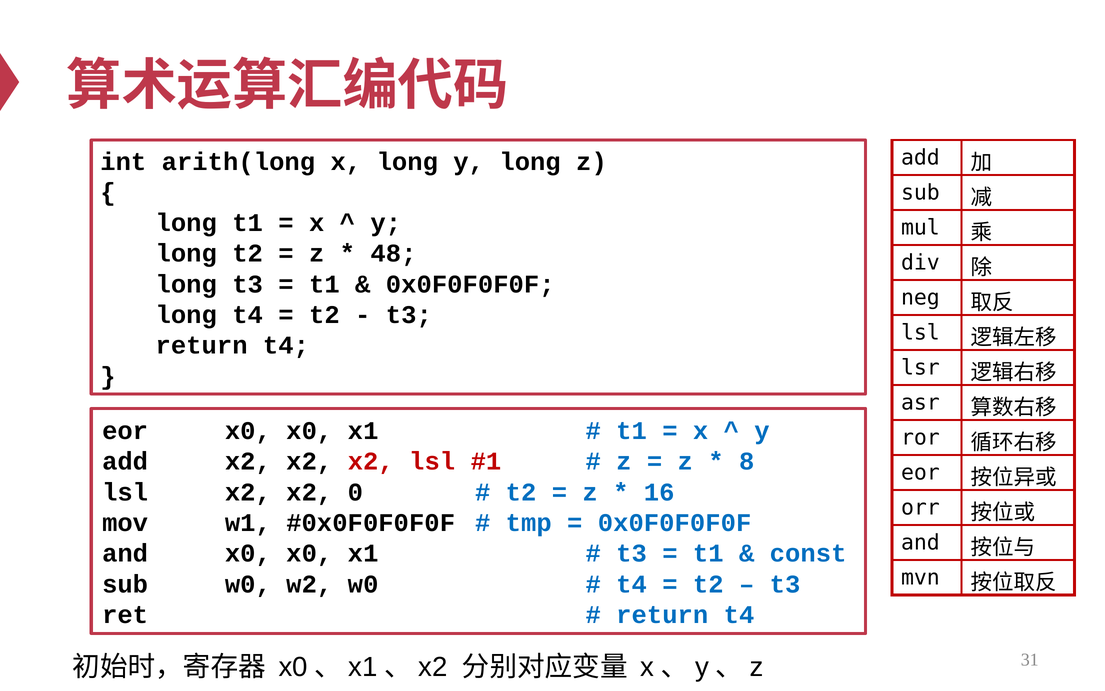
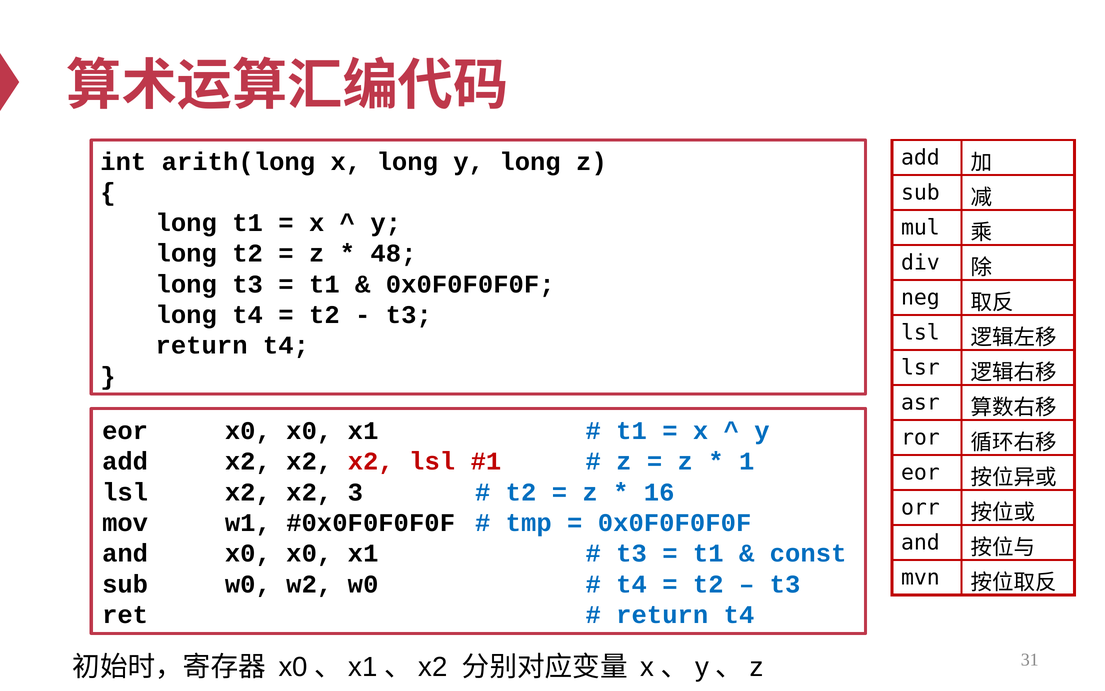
8: 8 -> 1 (747, 461)
0: 0 -> 3 (355, 492)
